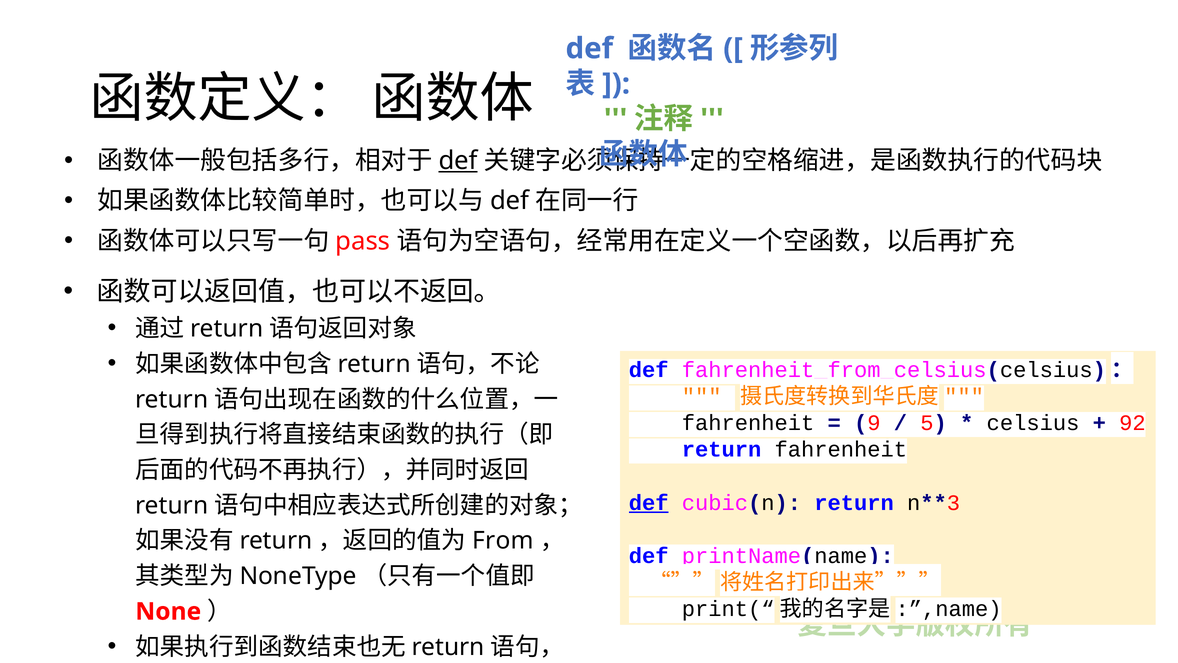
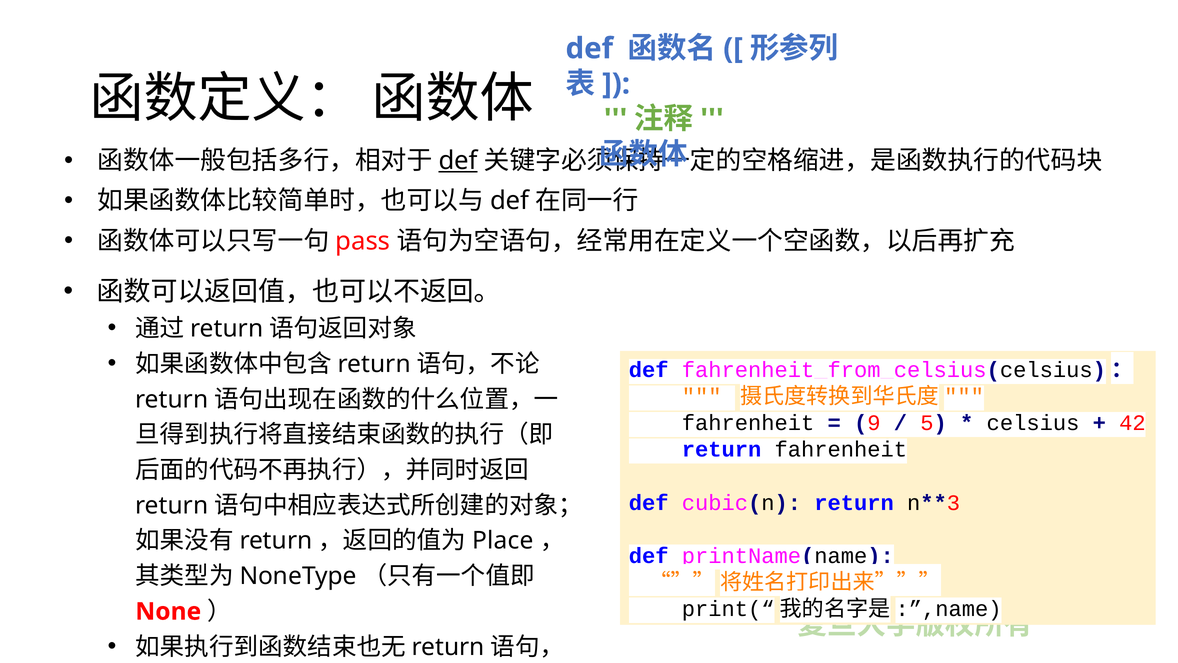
92: 92 -> 42 (1132, 423)
def underline: present -> none (649, 502)
From: From -> Place (503, 541)
